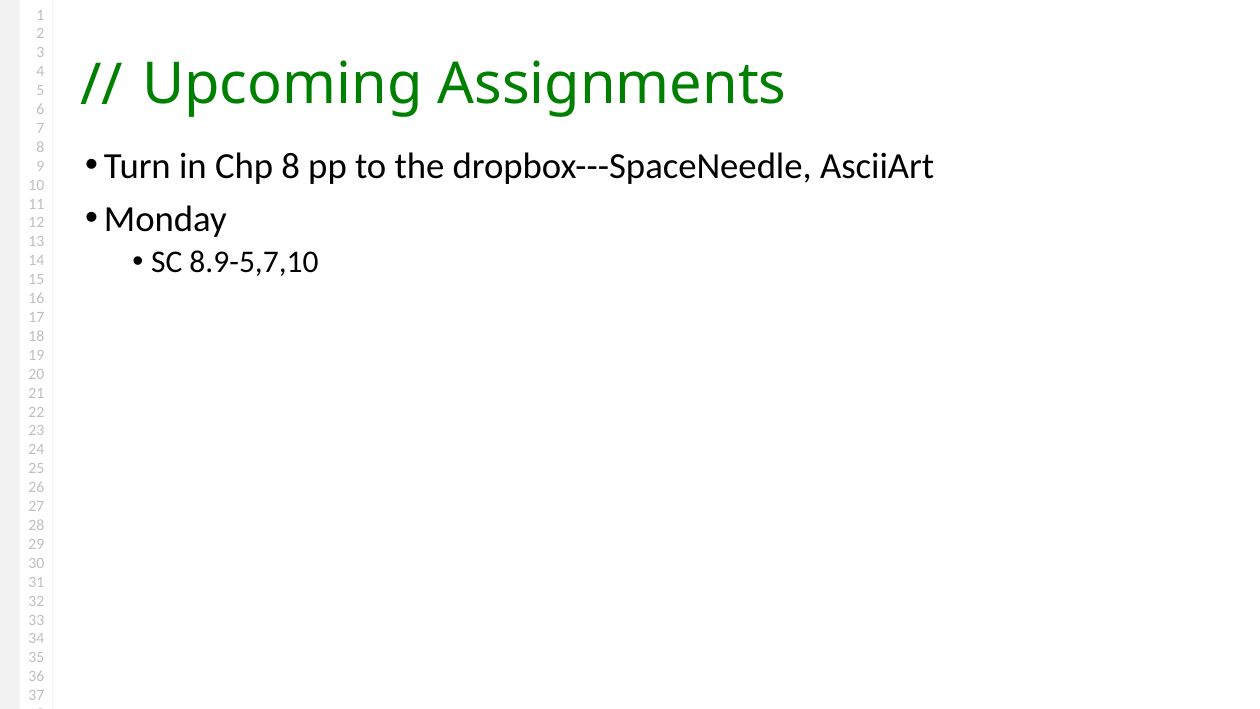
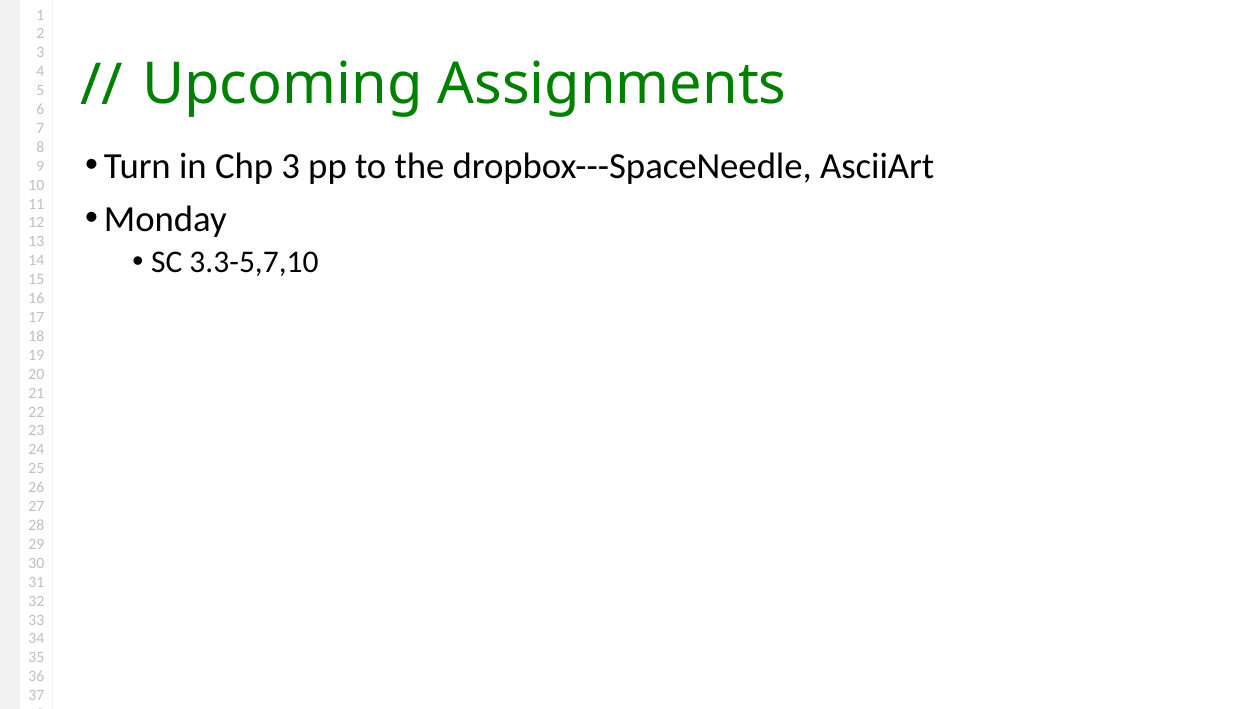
Chp 8: 8 -> 3 (291, 166)
8.9-5,7,10: 8.9-5,7,10 -> 3.3-5,7,10 (254, 262)
